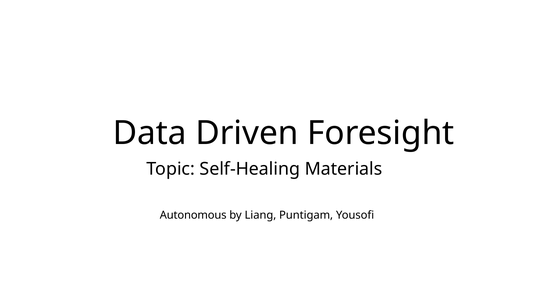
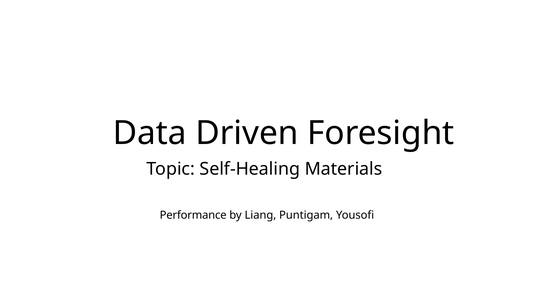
Autonomous: Autonomous -> Performance (193, 215)
